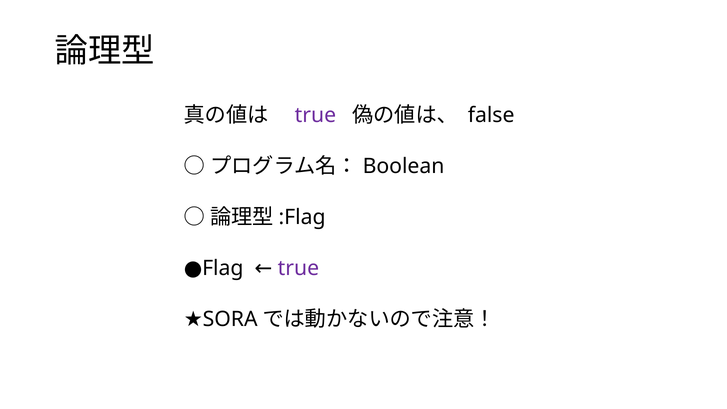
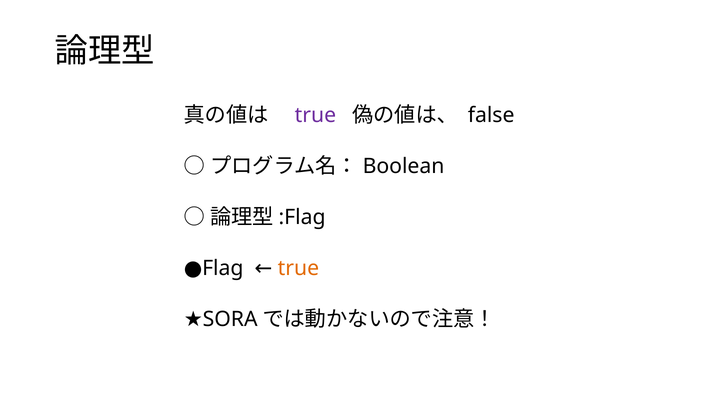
true colour: purple -> orange (298, 268)
